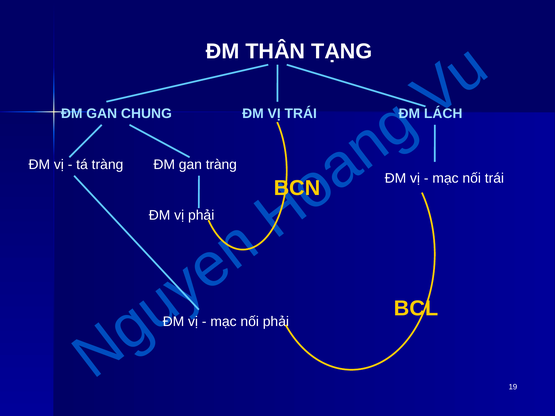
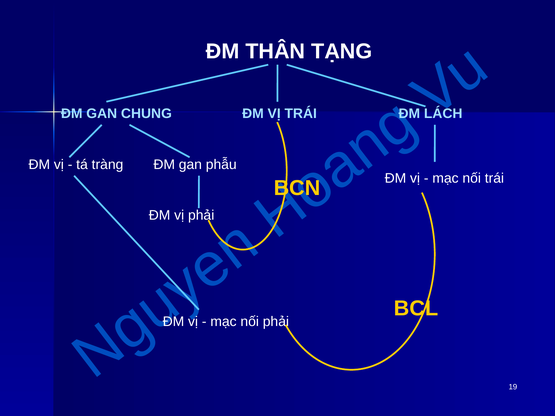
gan tràng: tràng -> phẫu (221, 165)
